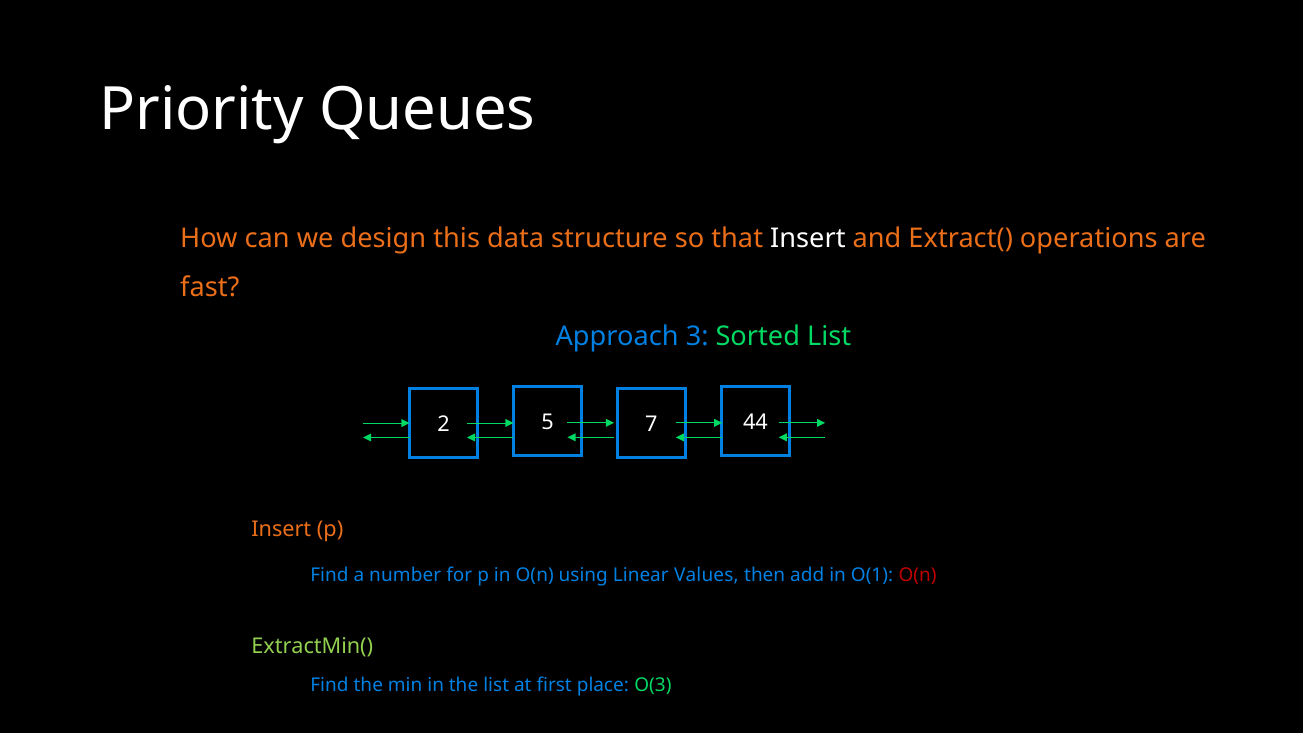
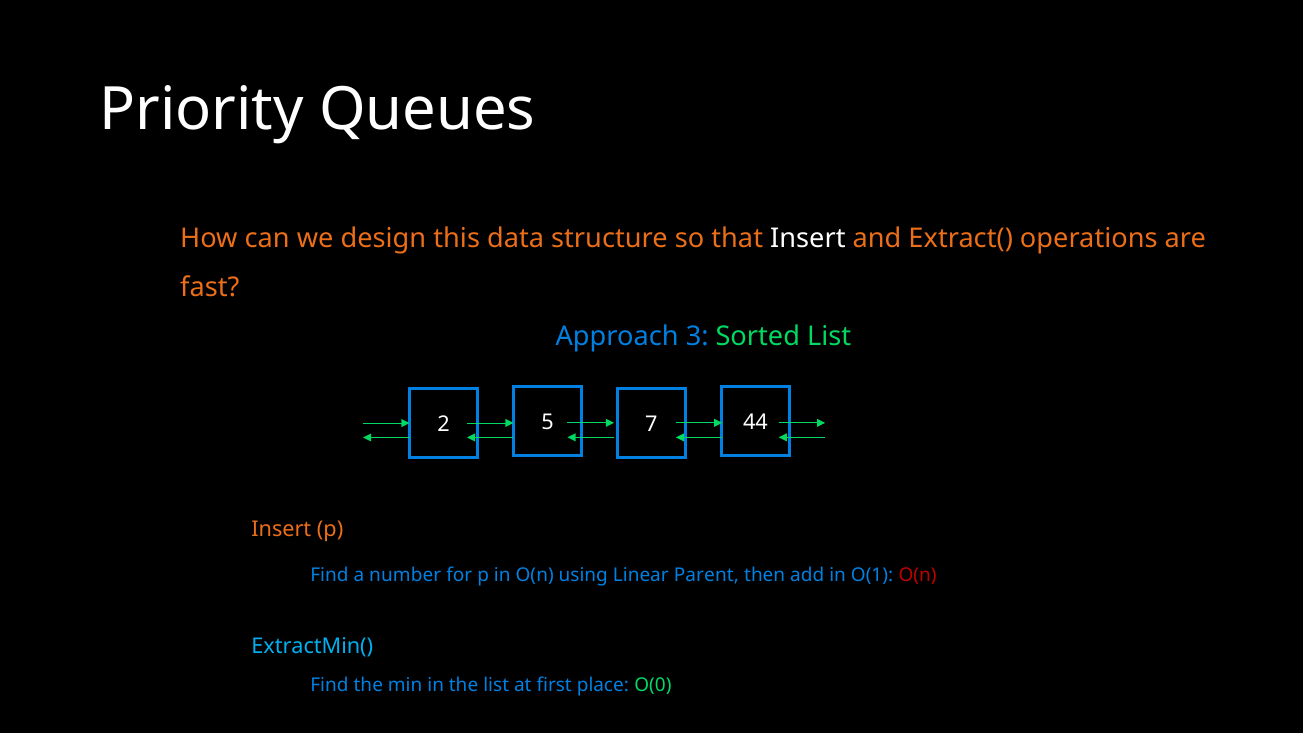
Values: Values -> Parent (706, 575)
ExtractMin( colour: light green -> light blue (312, 647)
O(3: O(3 -> O(0 (653, 685)
